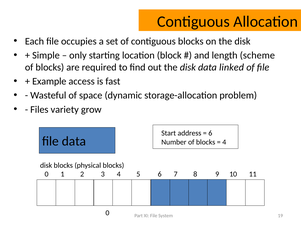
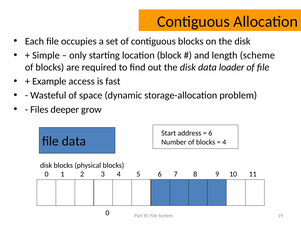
linked: linked -> loader (232, 67)
variety: variety -> deeper (65, 109)
